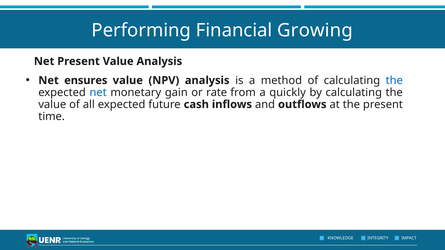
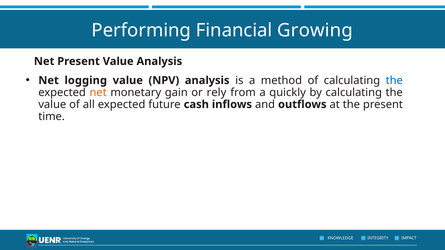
ensures: ensures -> logging (86, 80)
net colour: blue -> orange (98, 92)
rate: rate -> rely (217, 92)
